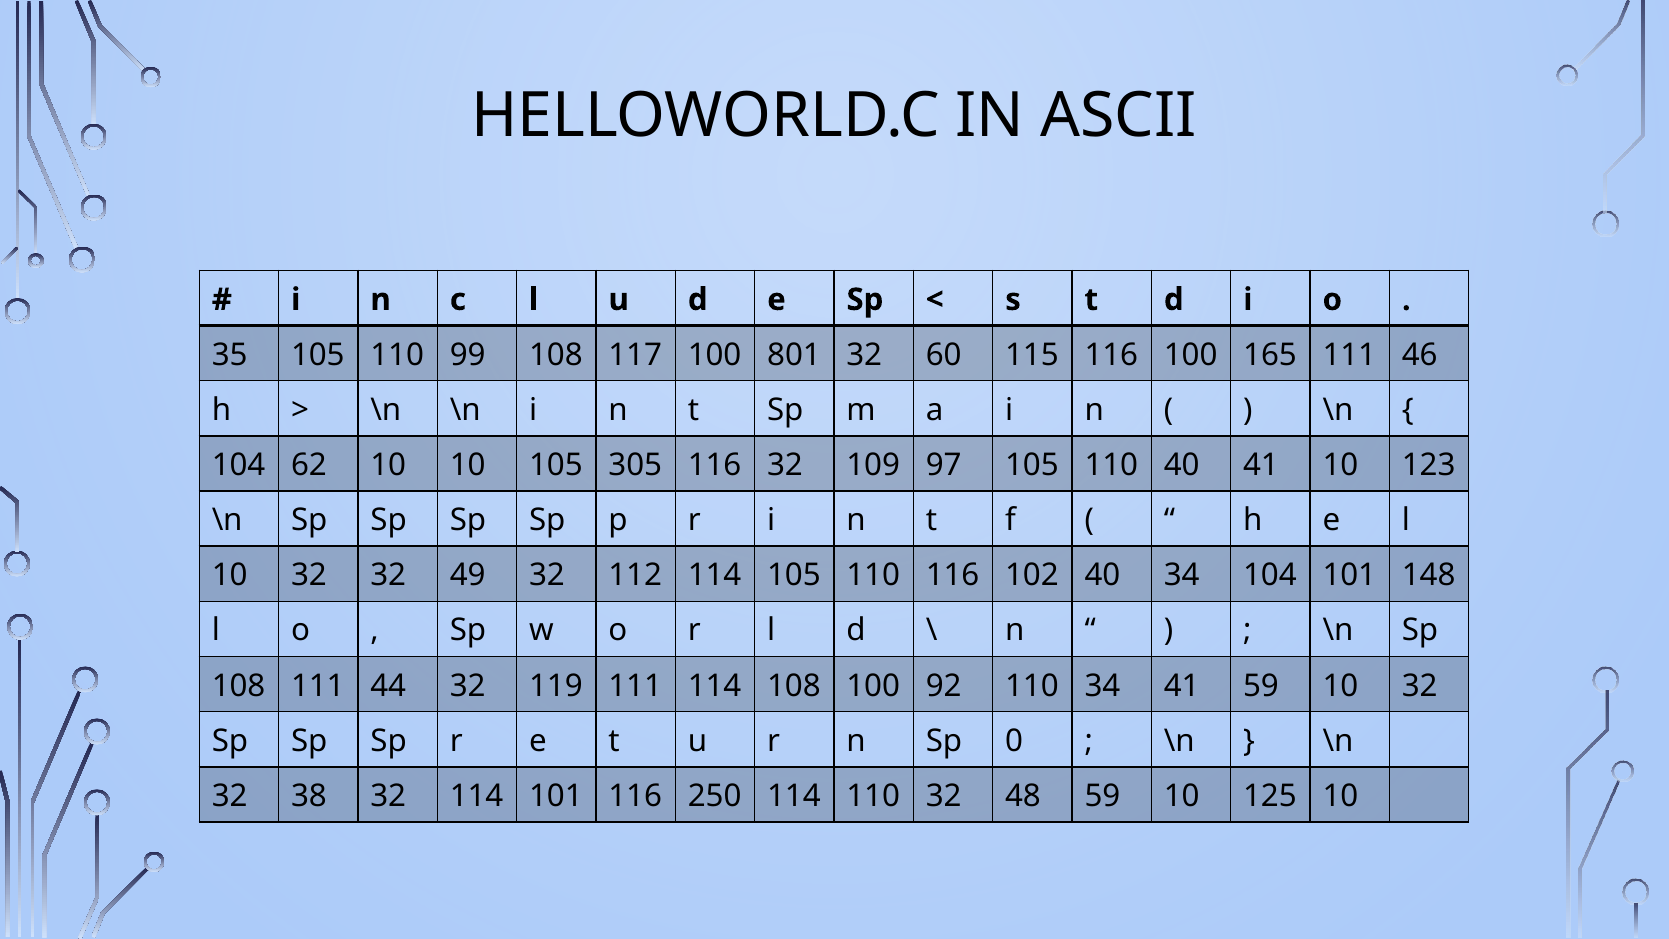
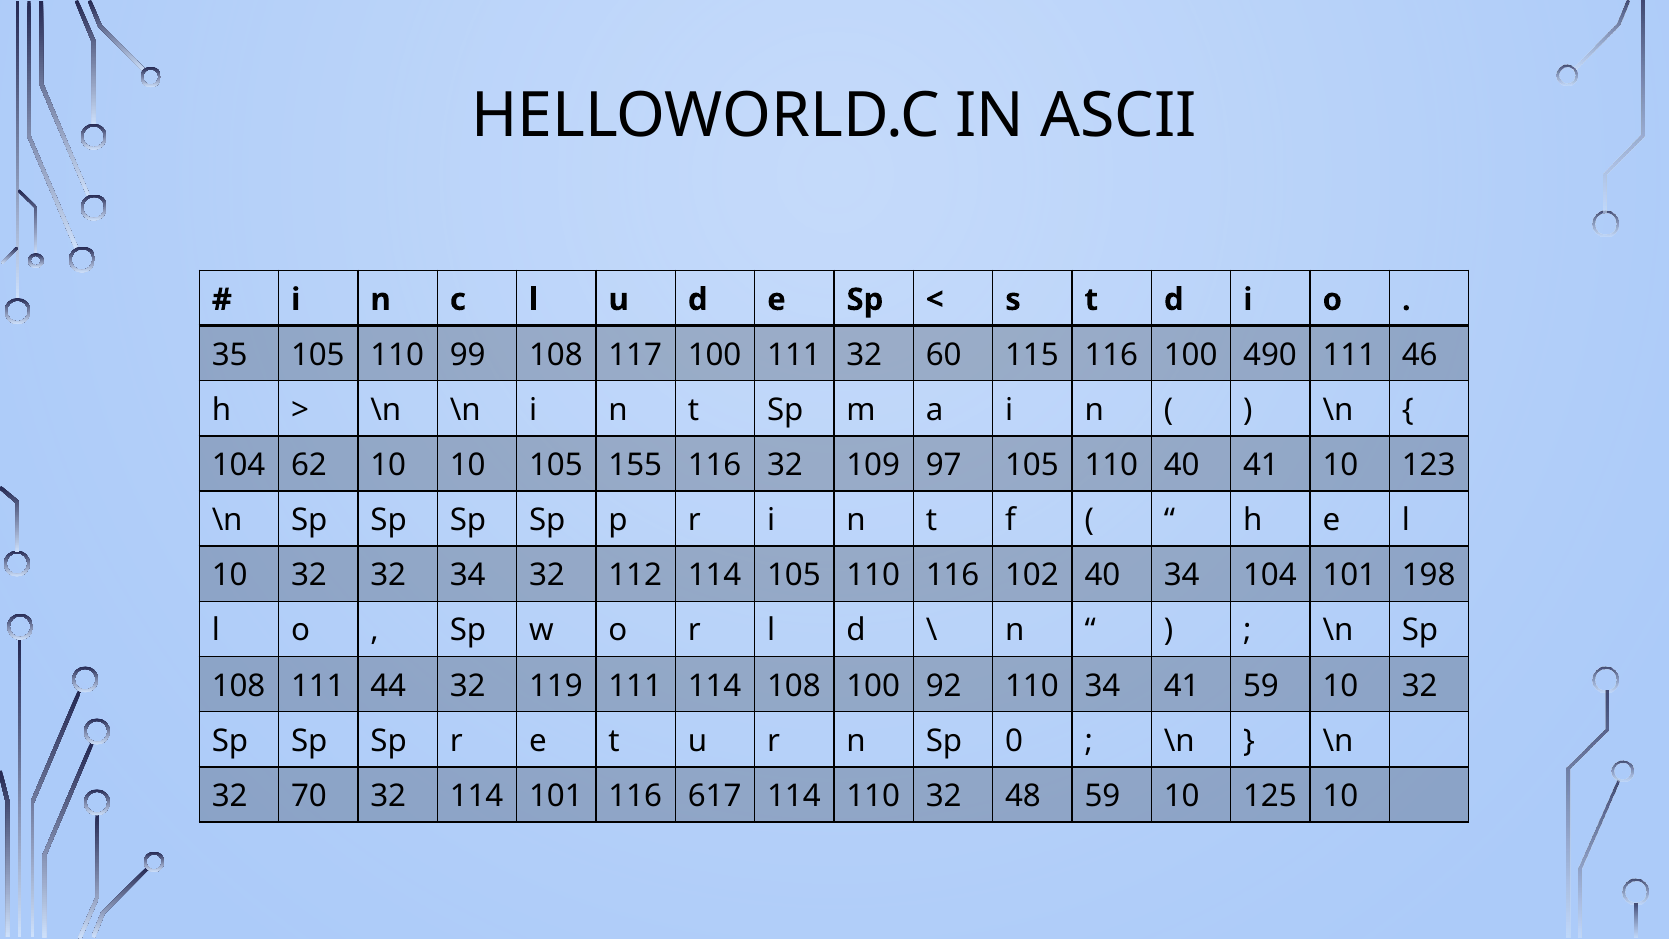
100 801: 801 -> 111 (794, 355)
165: 165 -> 490 (1270, 355)
305: 305 -> 155 (635, 465)
32 49: 49 -> 34 (468, 575)
148: 148 -> 198 (1429, 575)
38: 38 -> 70 (309, 796)
250: 250 -> 617 (715, 796)
